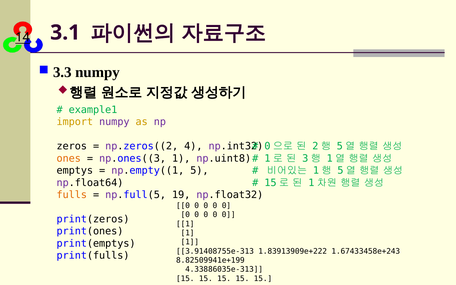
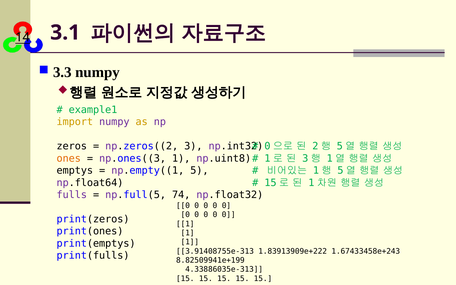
4: 4 -> 3 (193, 146)
fulls colour: orange -> purple (72, 195)
19: 19 -> 74 (181, 195)
